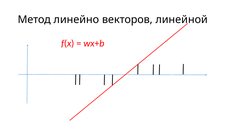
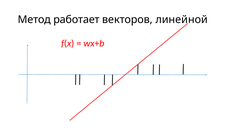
линейно: линейно -> работает (77, 20)
